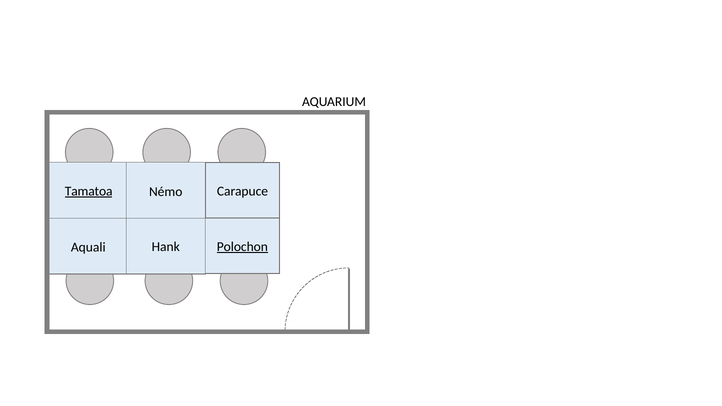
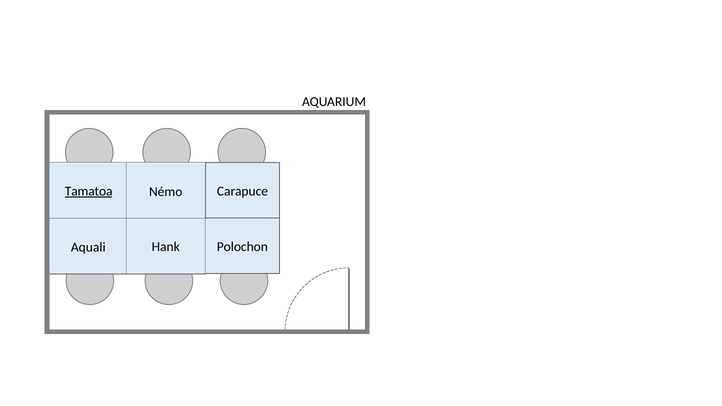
Polochon underline: present -> none (242, 247)
